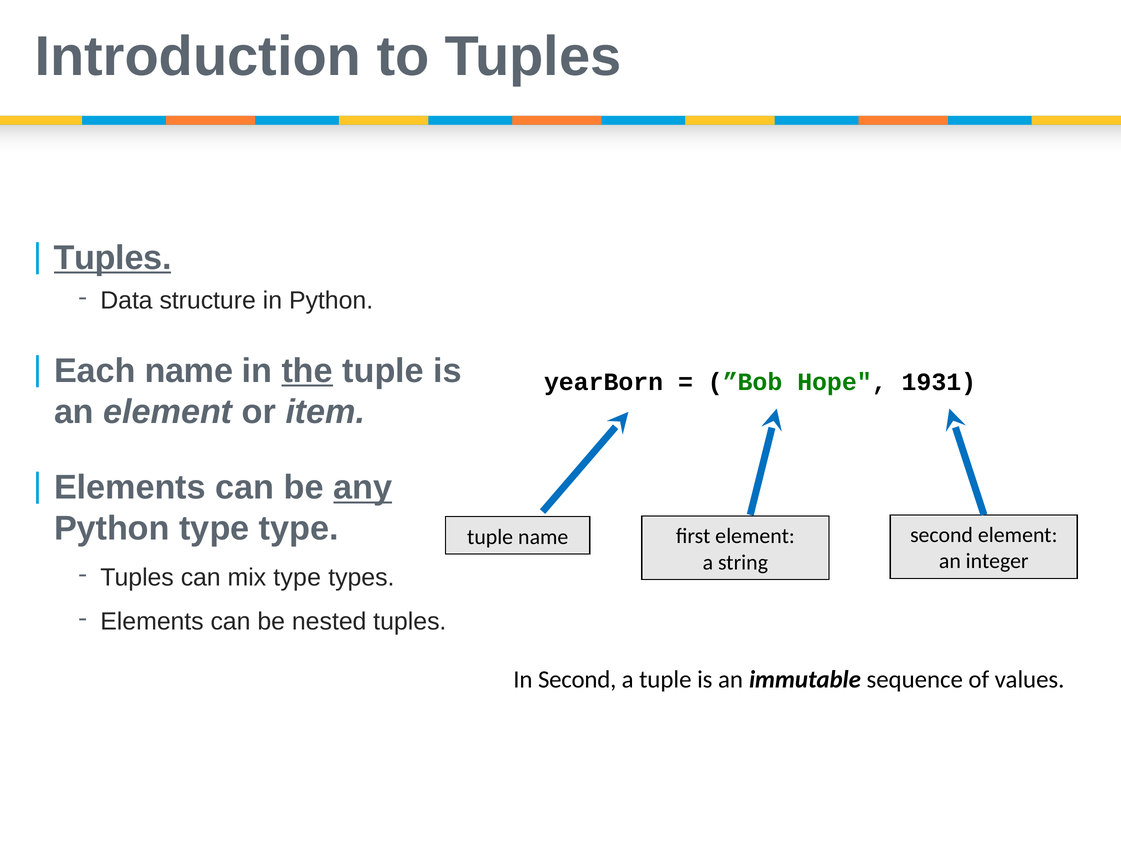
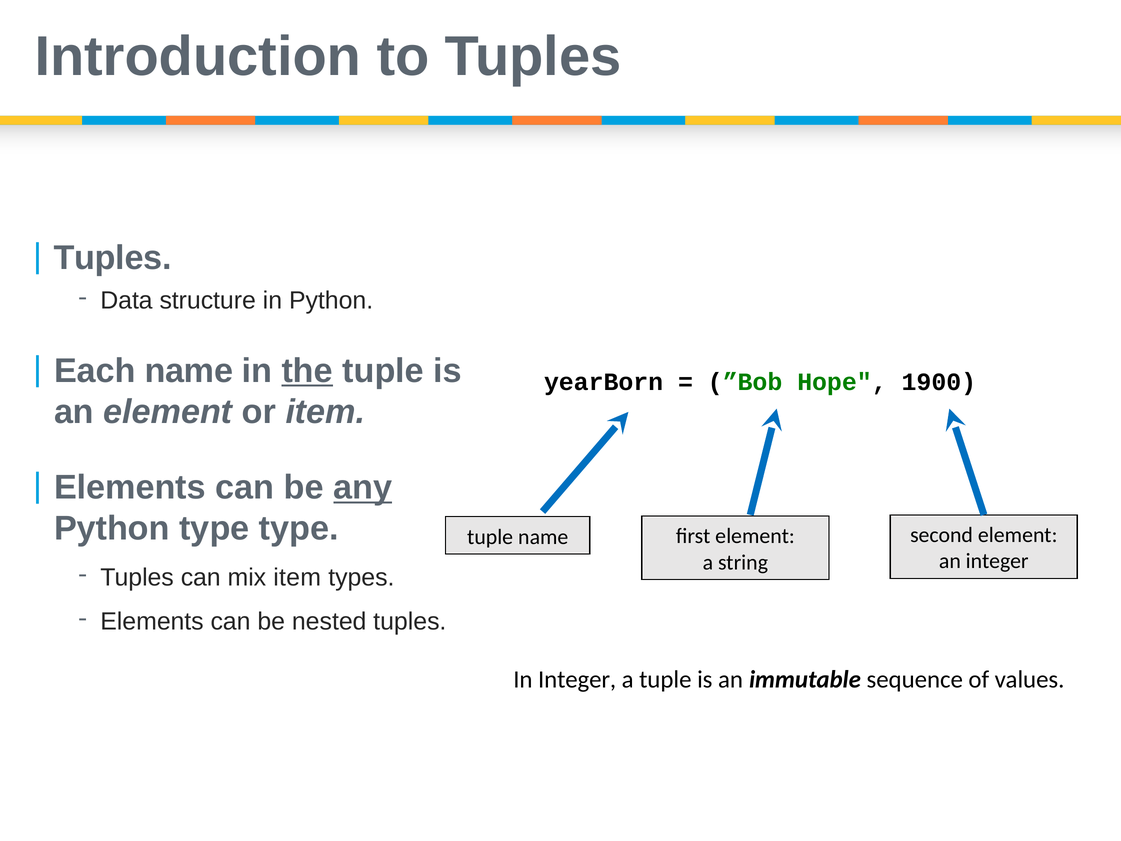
Tuples underline: present -> none (113, 258)
1931: 1931 -> 1900 (939, 382)
mix type: type -> item (297, 577)
In Second: Second -> Integer (577, 679)
